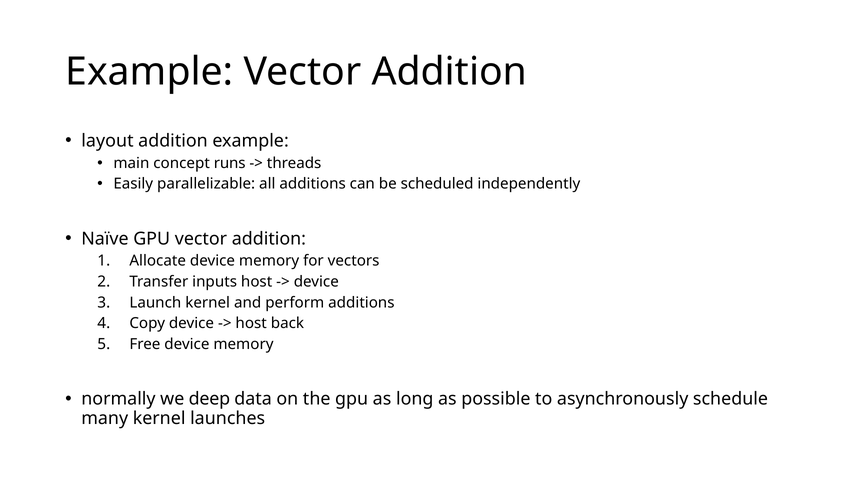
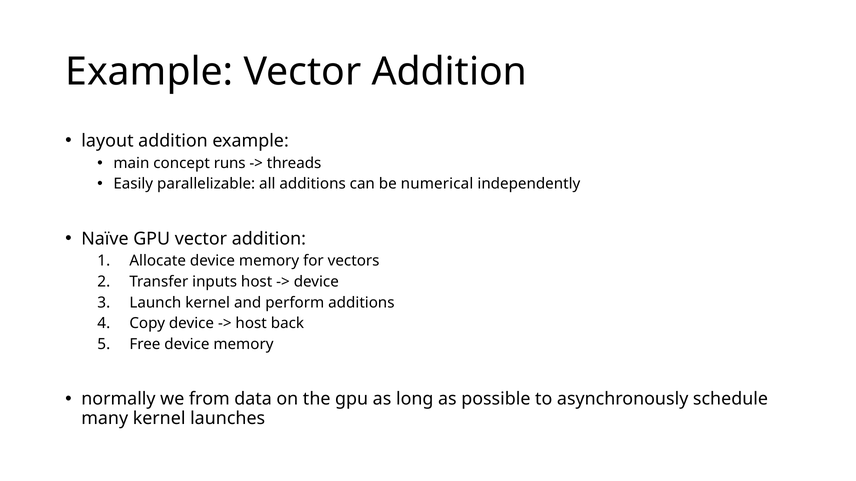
scheduled: scheduled -> numerical (437, 184)
deep: deep -> from (209, 399)
